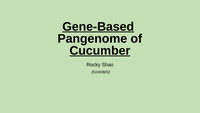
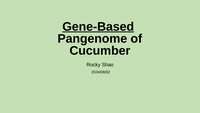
Cucumber underline: present -> none (100, 50)
